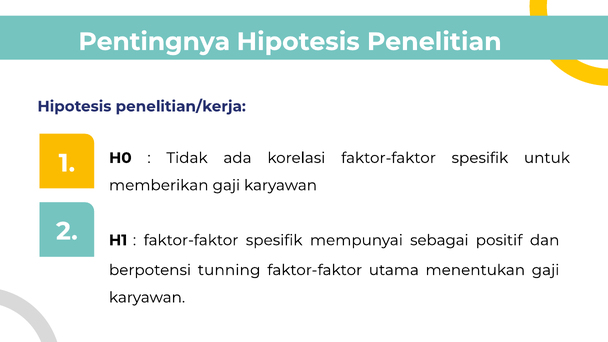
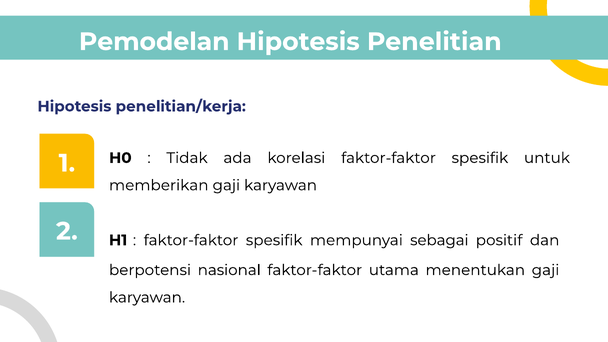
Pentingnya: Pentingnya -> Pemodelan (154, 42)
tunning: tunning -> nasional (229, 270)
